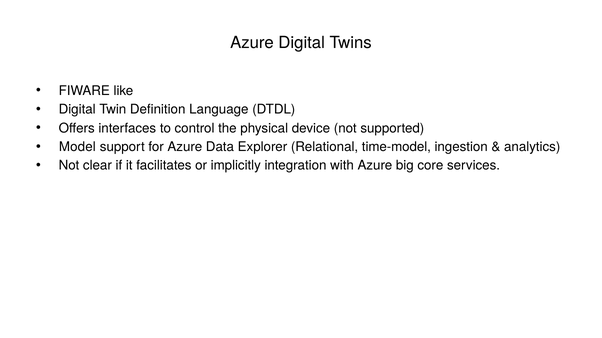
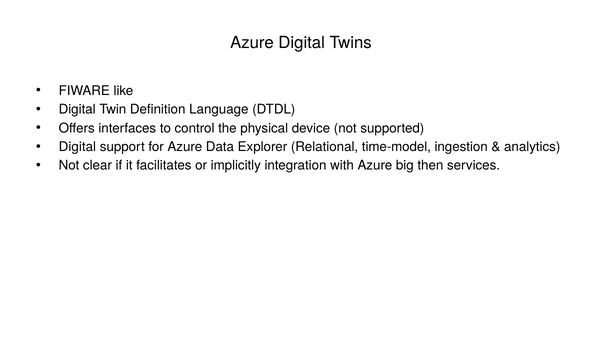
Model: Model -> Digital (77, 147)
core: core -> then (430, 166)
